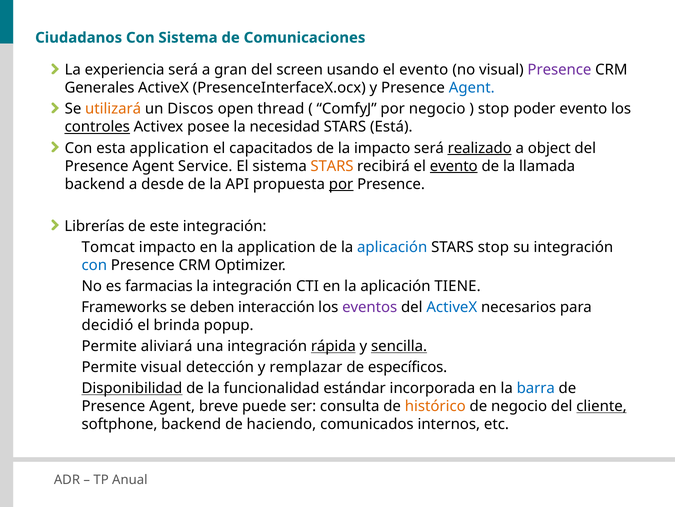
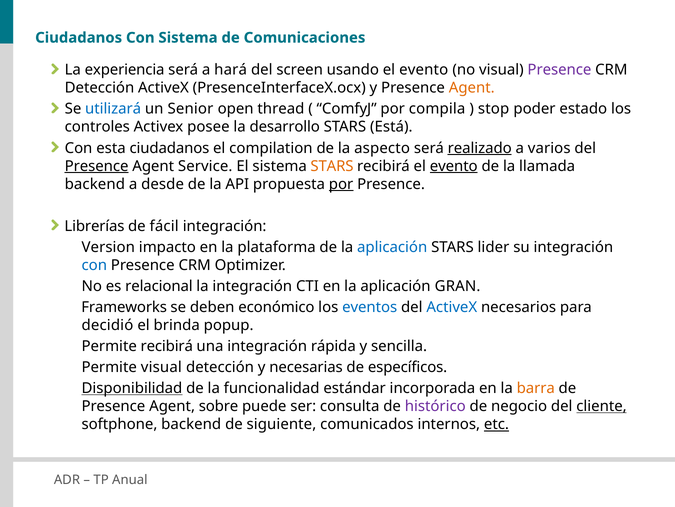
gran: gran -> hará (231, 70)
Generales: Generales -> Detección (99, 88)
Agent colour: blue -> orange (472, 88)
utilizará colour: orange -> blue (113, 109)
Discos: Discos -> Senior (190, 109)
por negocio: negocio -> compila (437, 109)
poder evento: evento -> estado (583, 109)
controles underline: present -> none (97, 127)
necesidad: necesidad -> desarrollo (285, 127)
esta application: application -> ciudadanos (169, 148)
capacitados: capacitados -> compilation (271, 148)
la impacto: impacto -> aspecto (382, 148)
object: object -> varios (549, 148)
Presence underline: none -> present (97, 166)
este: este -> fácil (164, 226)
Tomcat: Tomcat -> Version (108, 247)
la application: application -> plataforma (277, 247)
STARS stop: stop -> lider (493, 247)
farmacias: farmacias -> relacional (159, 286)
TIENE: TIENE -> GRAN (458, 286)
interacción: interacción -> económico (276, 307)
eventos colour: purple -> blue (370, 307)
Permite aliviará: aliviará -> recibirá (167, 346)
rápida underline: present -> none (333, 346)
sencilla underline: present -> none (399, 346)
remplazar: remplazar -> necesarias (306, 367)
barra colour: blue -> orange (536, 388)
breve: breve -> sobre (219, 406)
histórico colour: orange -> purple (435, 406)
haciendo: haciendo -> siguiente (281, 424)
etc underline: none -> present (496, 424)
